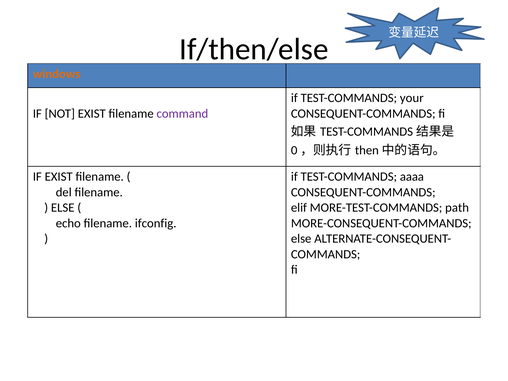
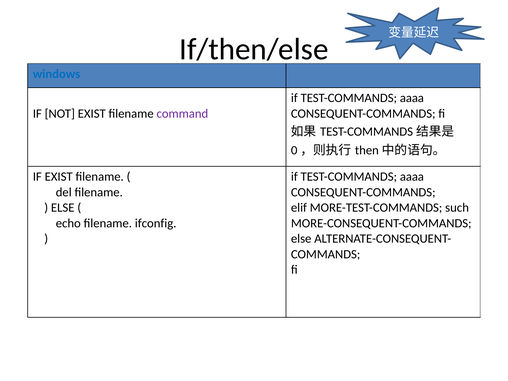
windows colour: orange -> blue (57, 74)
your: your -> aaaa (412, 98)
path: path -> such (457, 208)
